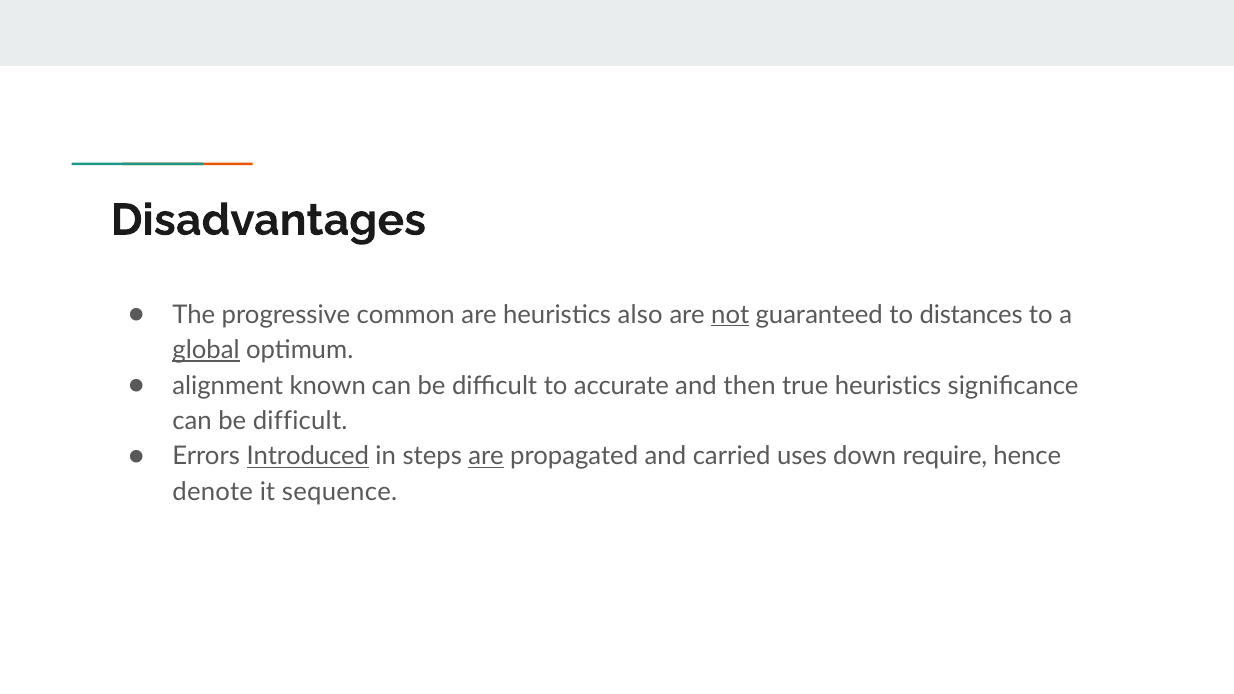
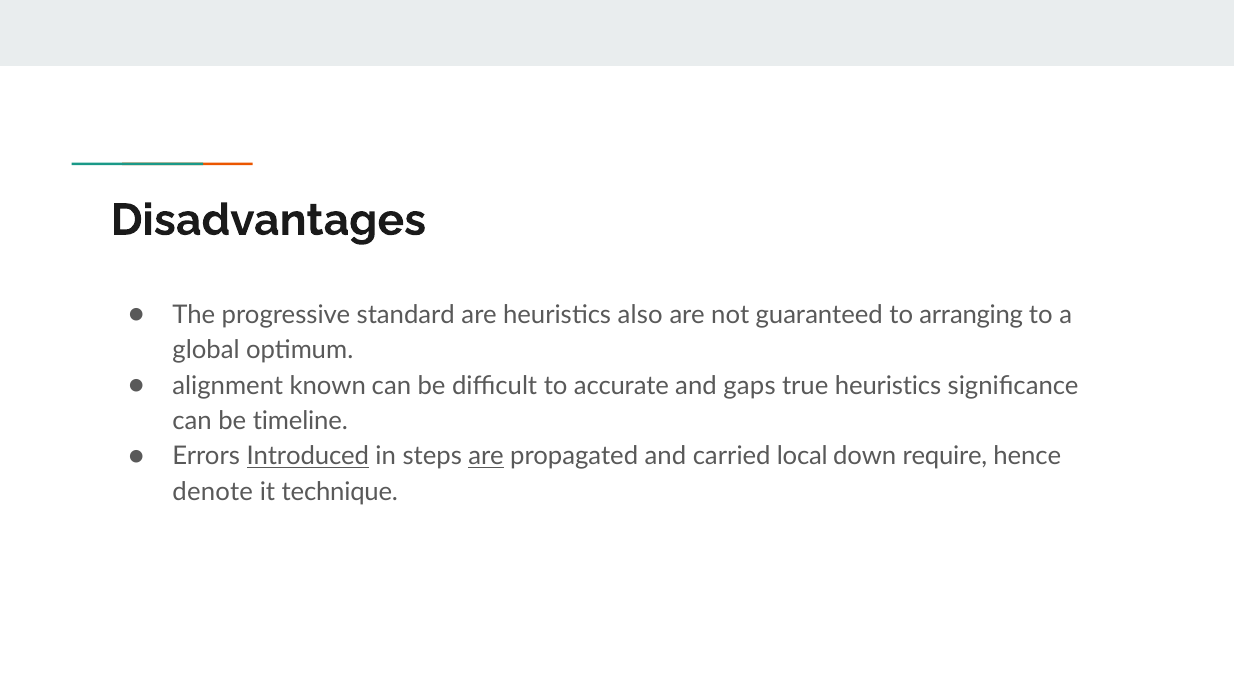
common: common -> standard (406, 315)
not underline: present -> none (730, 315)
distances: distances -> arranging (971, 315)
global underline: present -> none (206, 350)
then: then -> gaps (749, 386)
difficult: difficult -> timeline (300, 421)
uses: uses -> local (802, 457)
sequence: sequence -> technique (340, 492)
